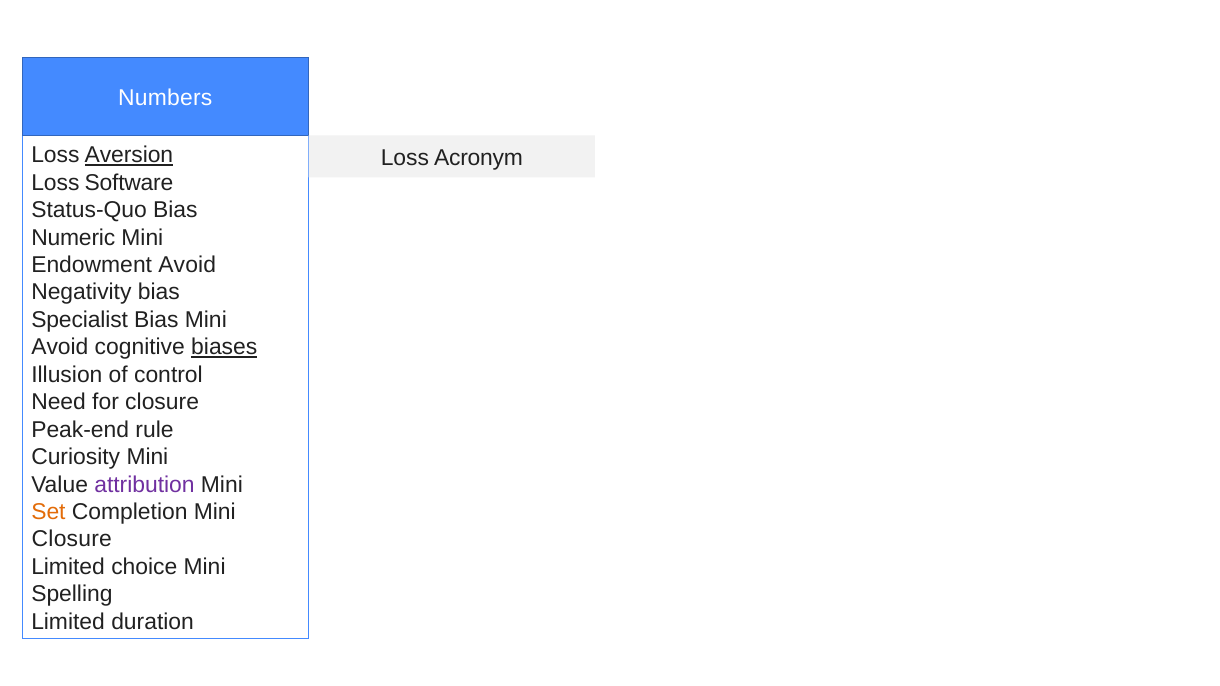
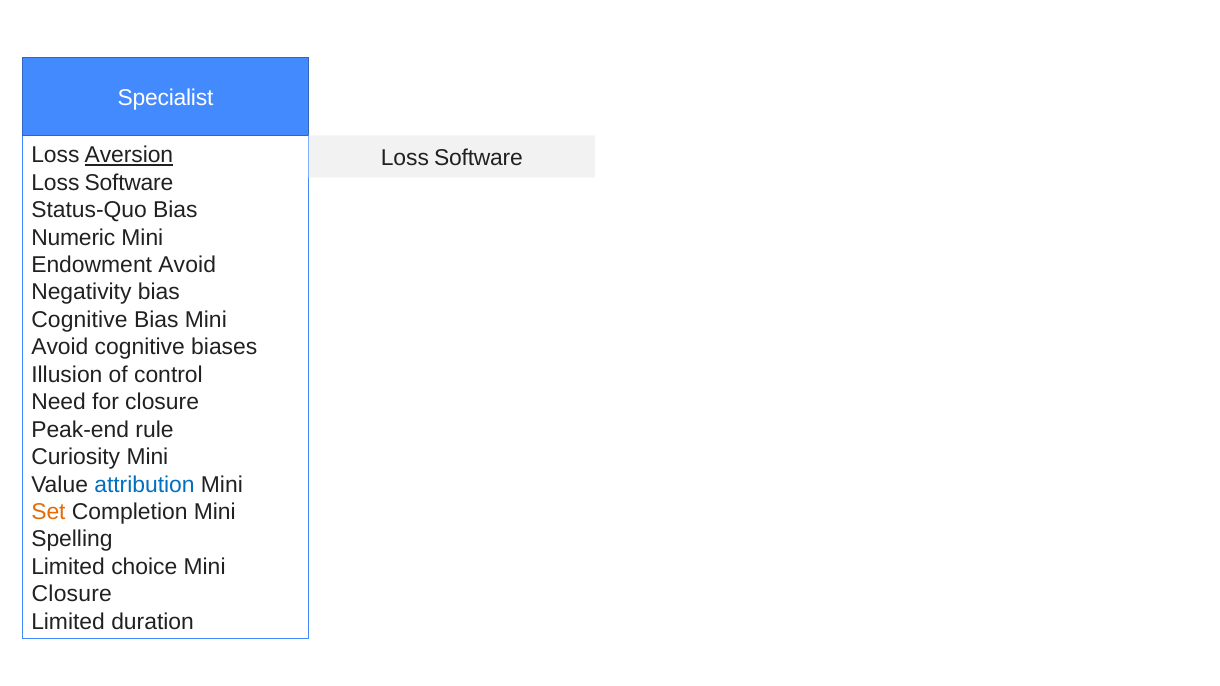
Numbers: Numbers -> Specialist (165, 98)
Acronym: Acronym -> Software (479, 158)
Specialist: Specialist -> Cognitive (79, 320)
biases underline: present -> none (224, 347)
attribution colour: purple -> blue (144, 485)
Closure: Closure -> Spelling (72, 540)
Spelling: Spelling -> Closure (72, 594)
